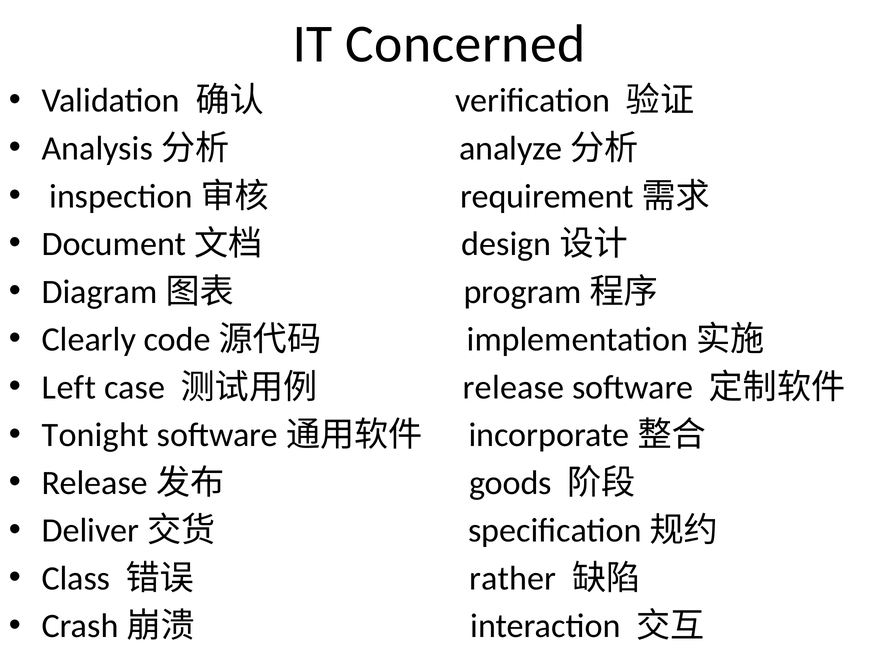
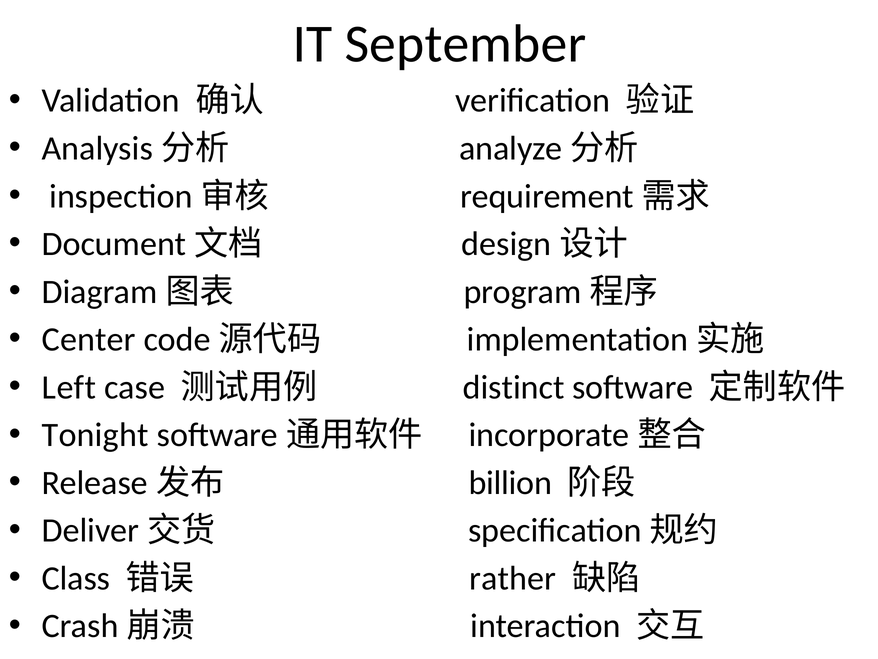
Concerned: Concerned -> September (465, 44)
Clearly: Clearly -> Center (89, 339)
release: release -> distinct (514, 387)
goods: goods -> billion (510, 483)
